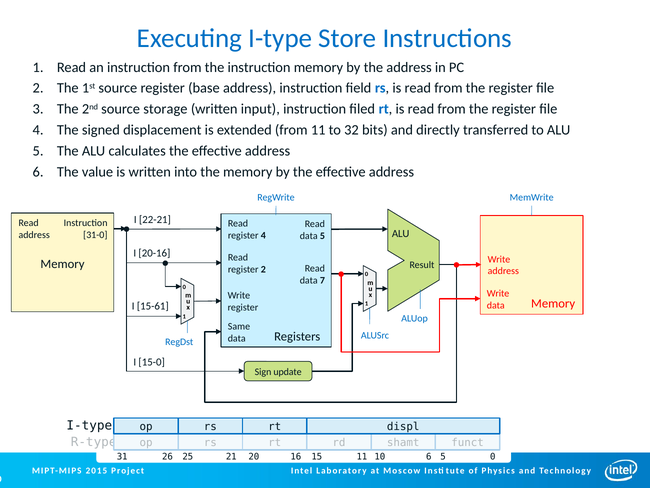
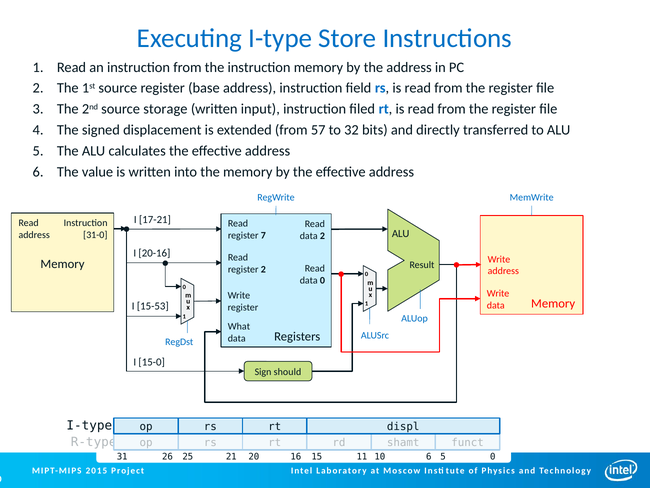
from 11: 11 -> 57 (318, 130)
22-21: 22-21 -> 17-21 (155, 219)
register 4: 4 -> 7 (263, 235)
data 5: 5 -> 2 (322, 236)
data 7: 7 -> 0 (322, 280)
15-61: 15-61 -> 15-53 (153, 306)
Same: Same -> What (239, 326)
update: update -> should (287, 371)
